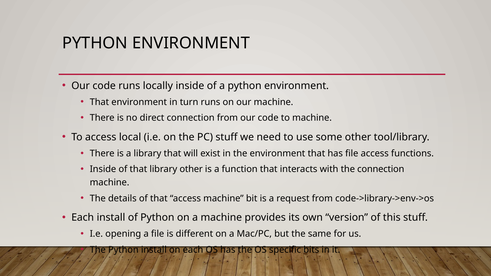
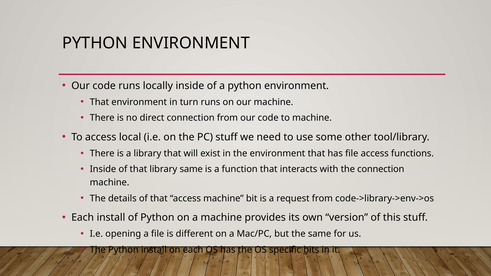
library other: other -> same (191, 169)
